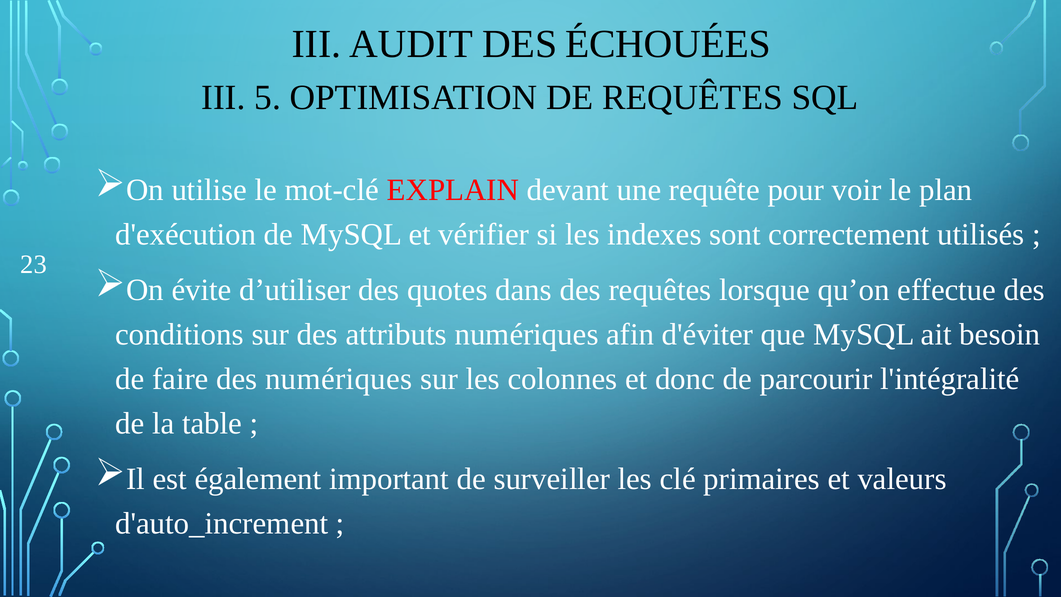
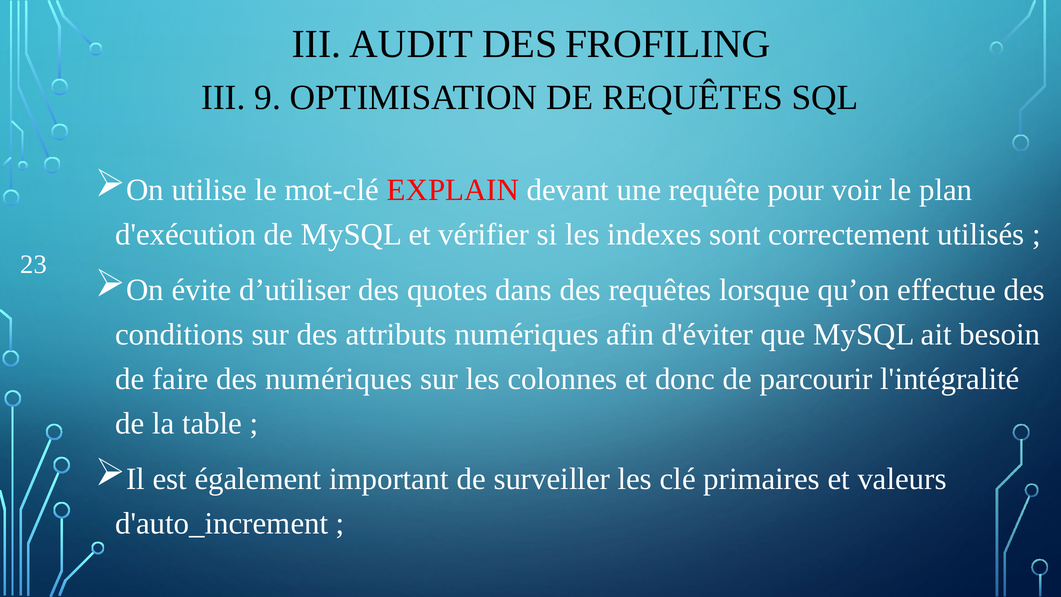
ÉCHOUÉES: ÉCHOUÉES -> FROFILING (668, 44)
5: 5 -> 9 (268, 98)
